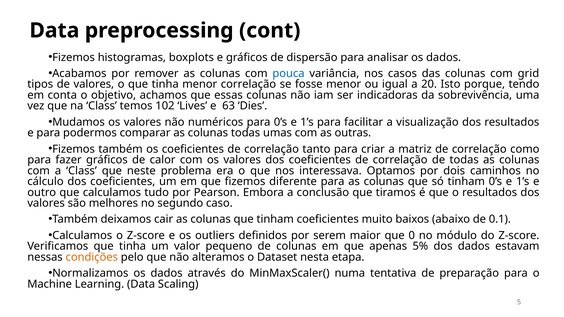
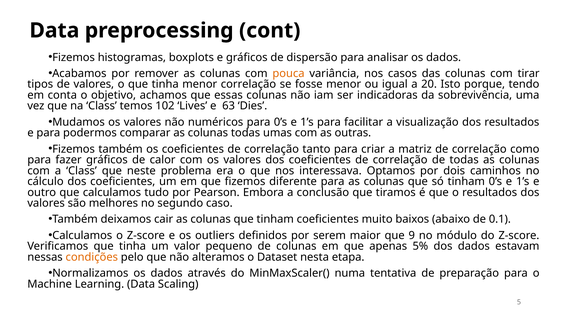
pouca colour: blue -> orange (288, 74)
grid: grid -> tirar (529, 74)
0: 0 -> 9 (412, 236)
